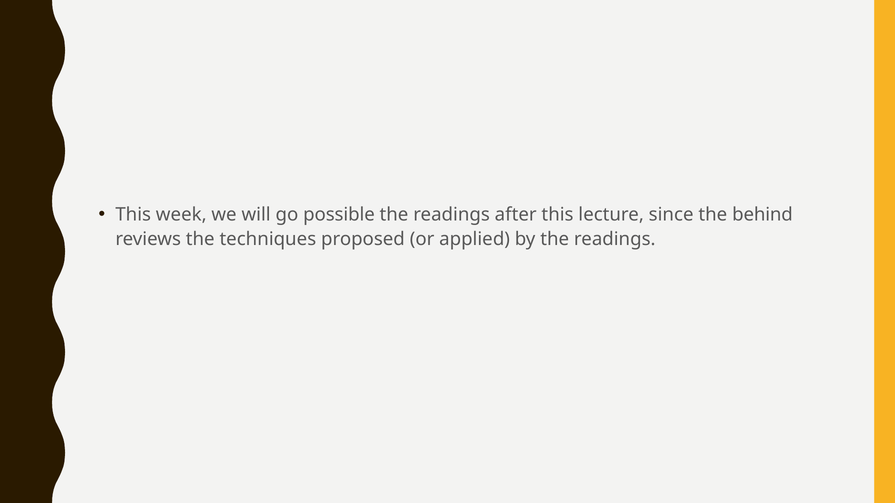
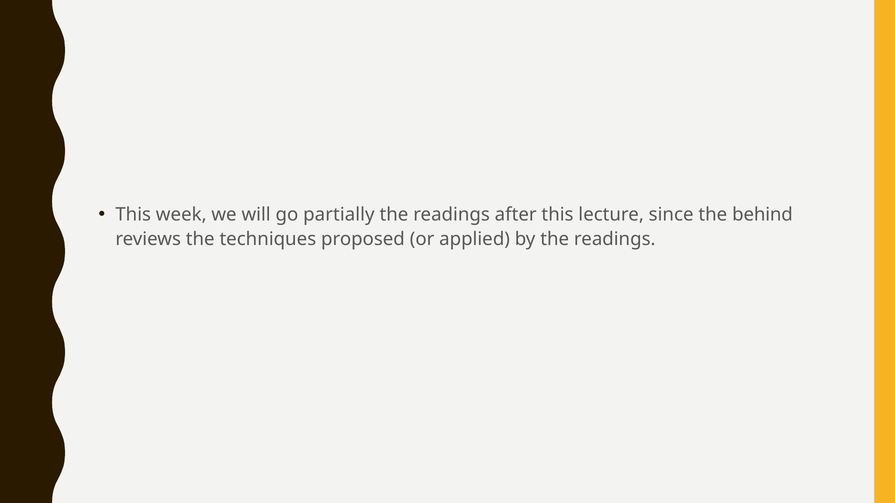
possible: possible -> partially (339, 215)
